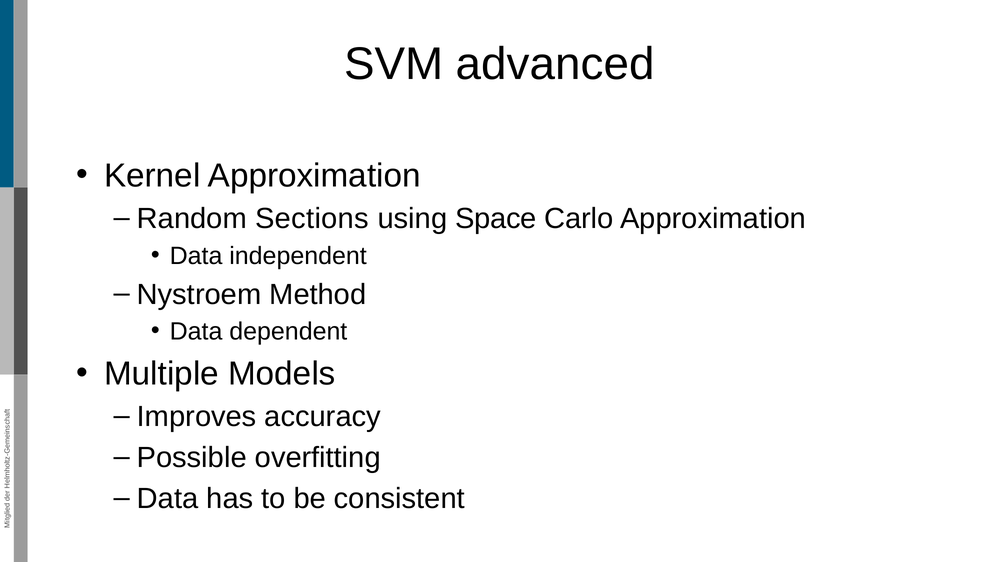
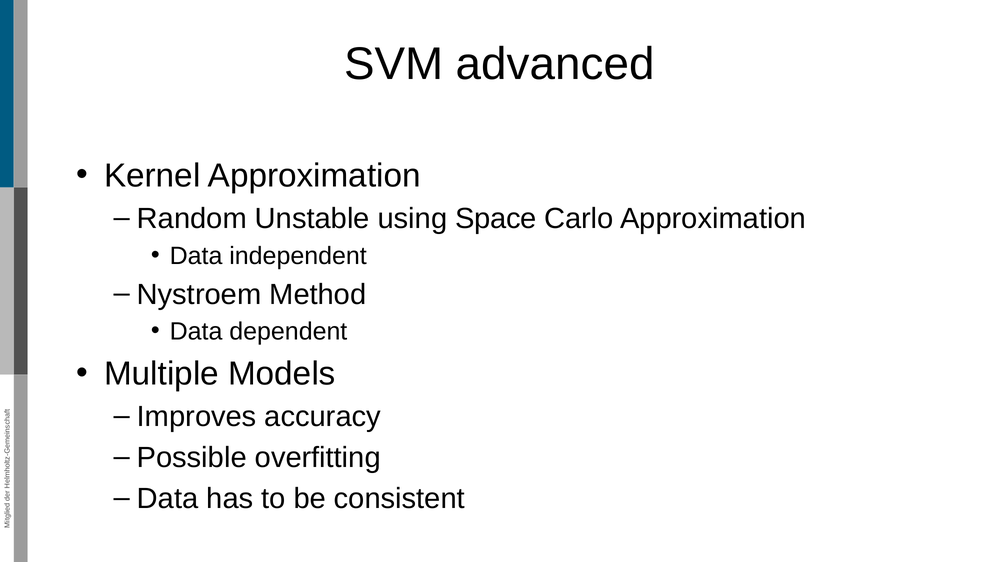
Sections: Sections -> Unstable (312, 219)
